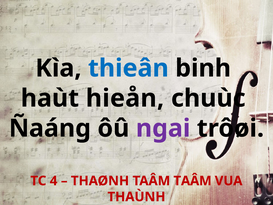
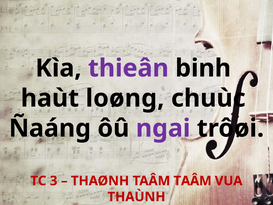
thieân colour: blue -> purple (128, 68)
hieån: hieån -> loøng (125, 98)
4: 4 -> 3 (54, 181)
